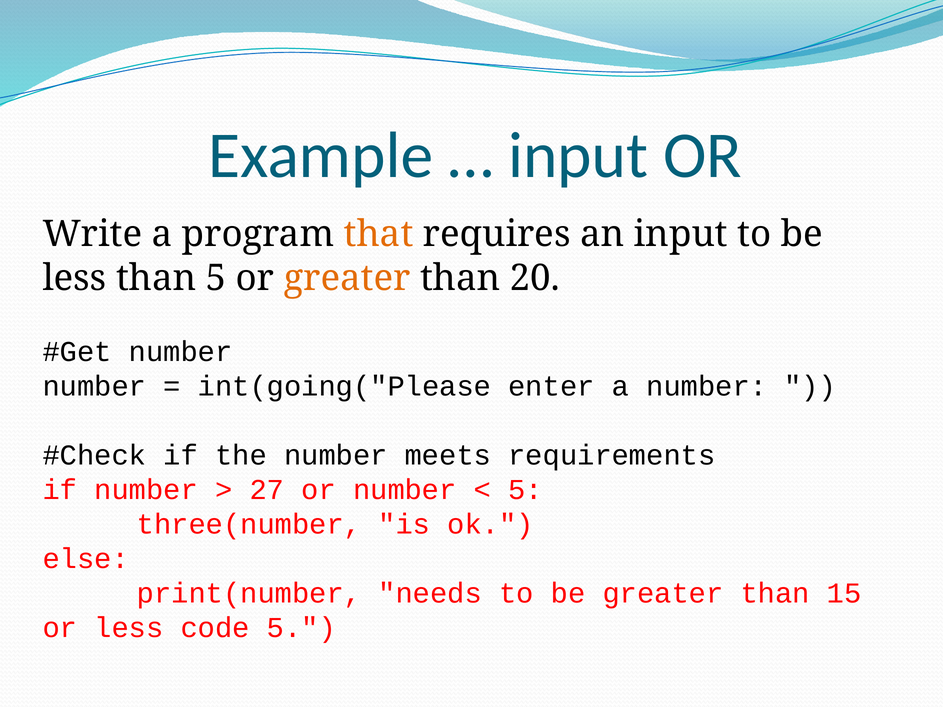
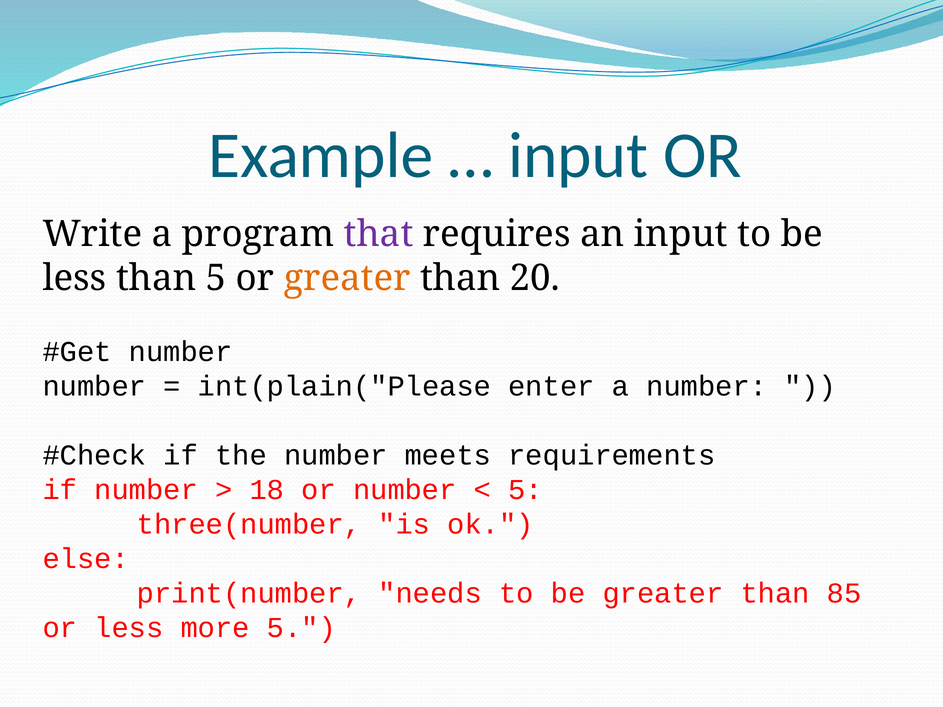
that colour: orange -> purple (379, 234)
int(going("Please: int(going("Please -> int(plain("Please (345, 386)
27: 27 -> 18 (267, 490)
15: 15 -> 85 (844, 594)
code: code -> more (215, 628)
